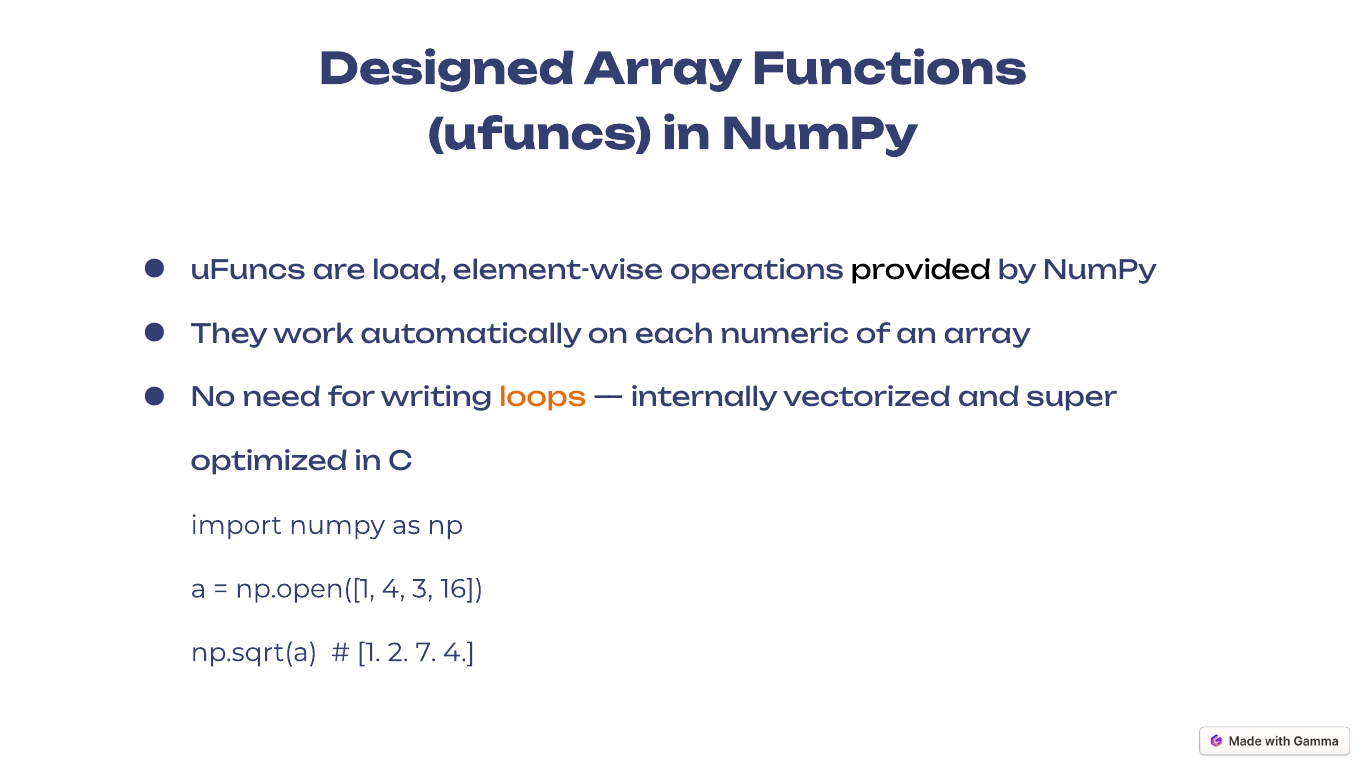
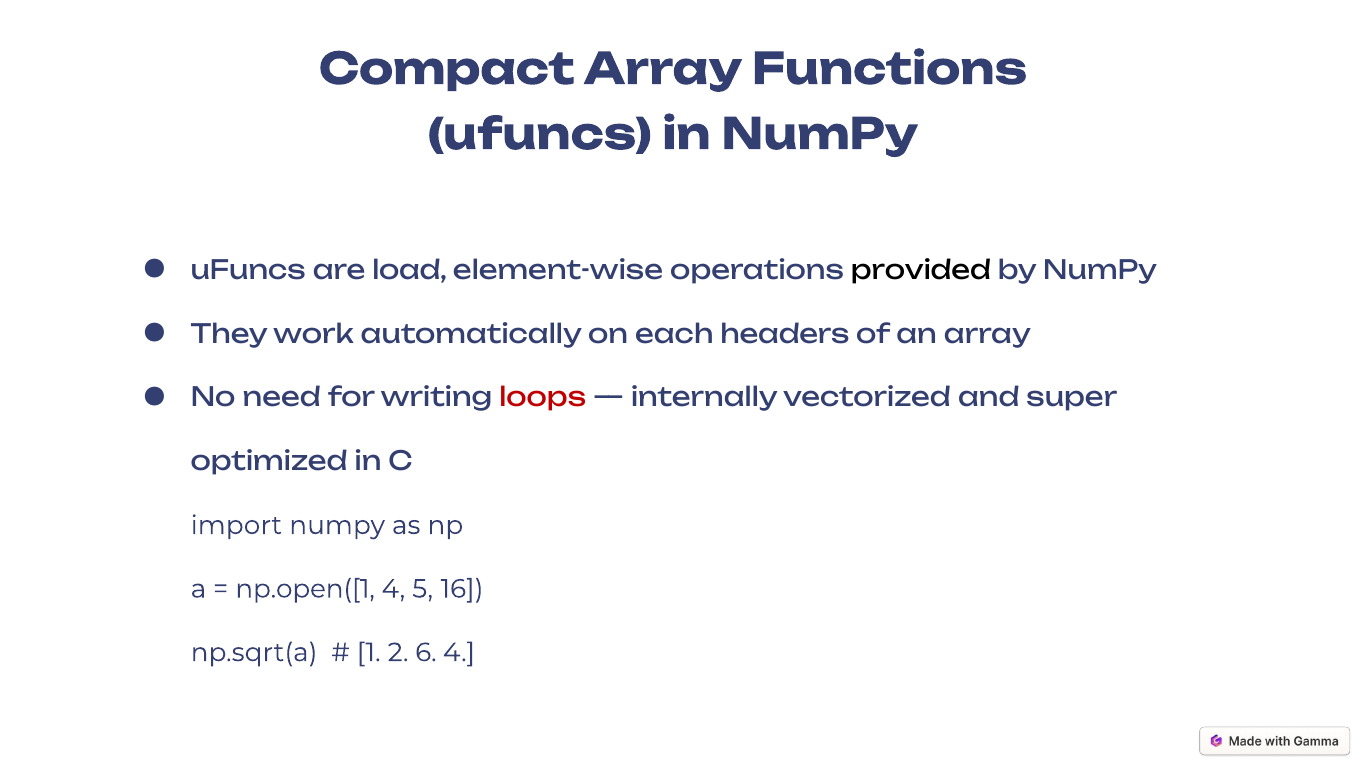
Designed: Designed -> Compact (447, 70)
numeric: numeric -> headers (785, 334)
loops colour: orange -> red (543, 398)
3: 3 -> 5 (423, 589)
7: 7 -> 6 (426, 652)
